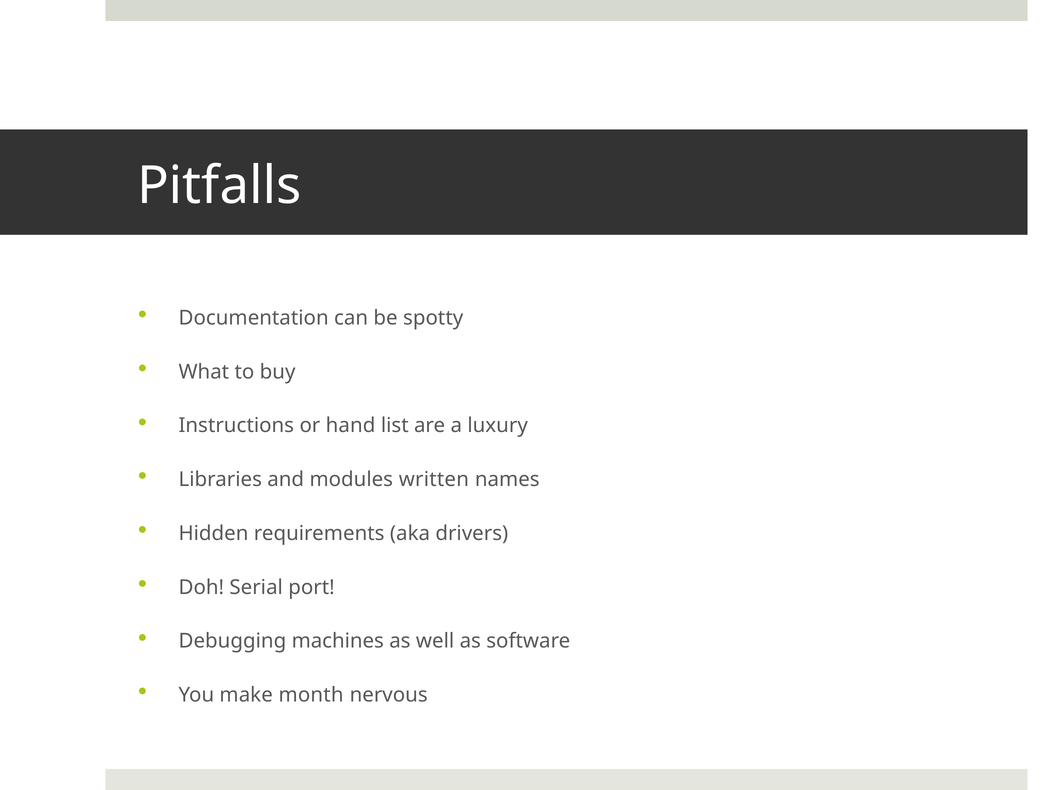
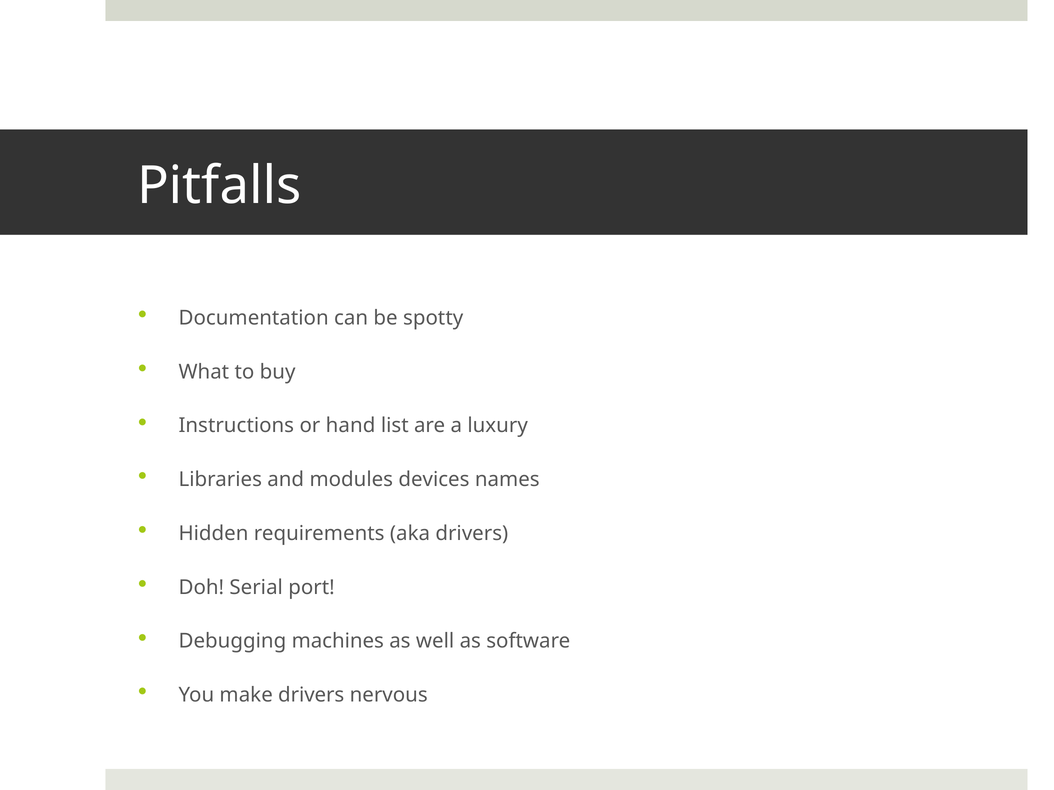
written: written -> devices (434, 480)
make month: month -> drivers (311, 696)
